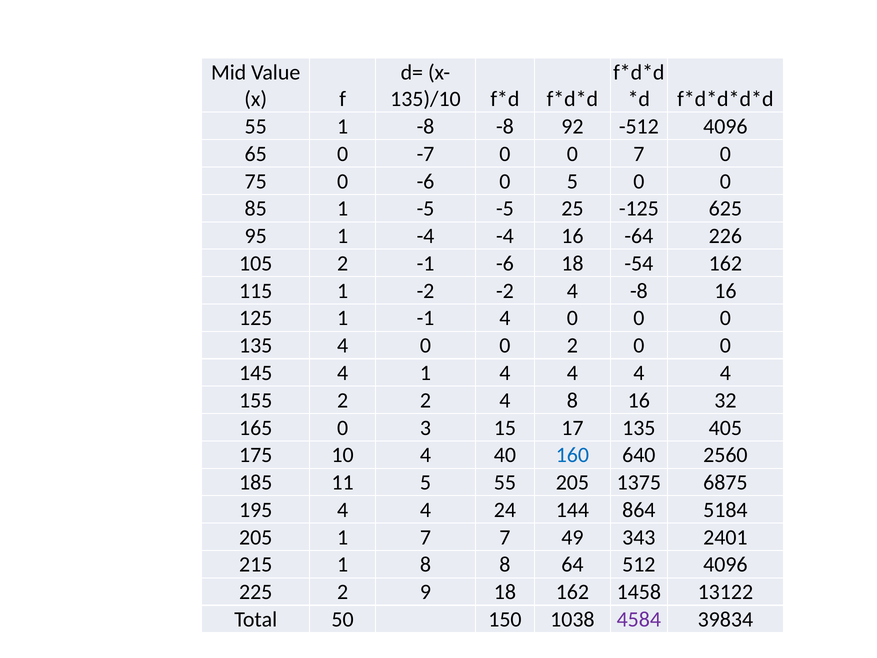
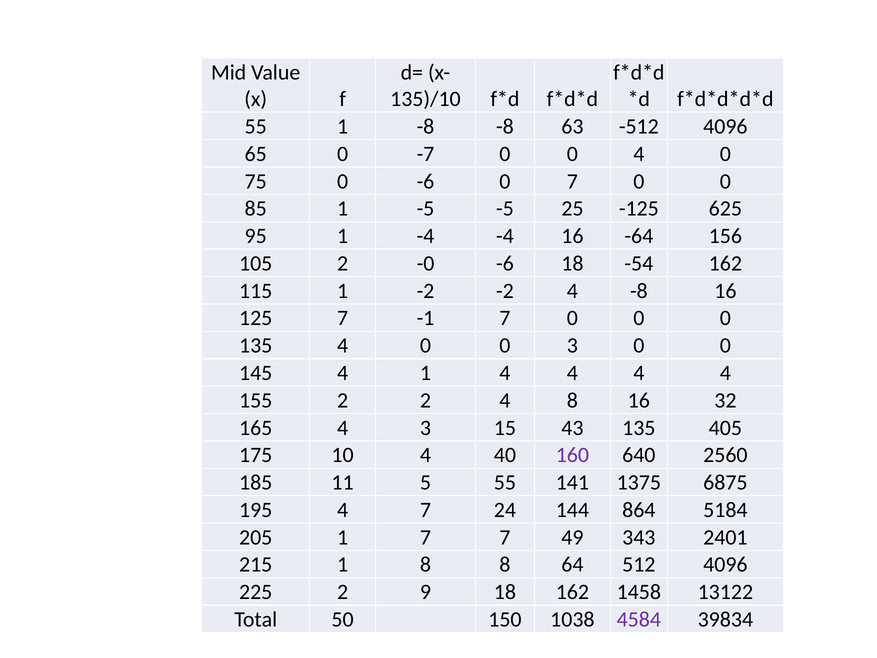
92: 92 -> 63 (572, 126)
0 7: 7 -> 4 (639, 154)
0 5: 5 -> 7 (572, 181)
226: 226 -> 156 (725, 236)
2 -1: -1 -> -0 (426, 263)
125 1: 1 -> 7 (343, 318)
-1 4: 4 -> 7 (505, 318)
0 2: 2 -> 3 (572, 345)
165 0: 0 -> 4 (343, 428)
17: 17 -> 43 (572, 428)
160 colour: blue -> purple (572, 455)
55 205: 205 -> 141 (572, 482)
195 4 4: 4 -> 7 (425, 510)
